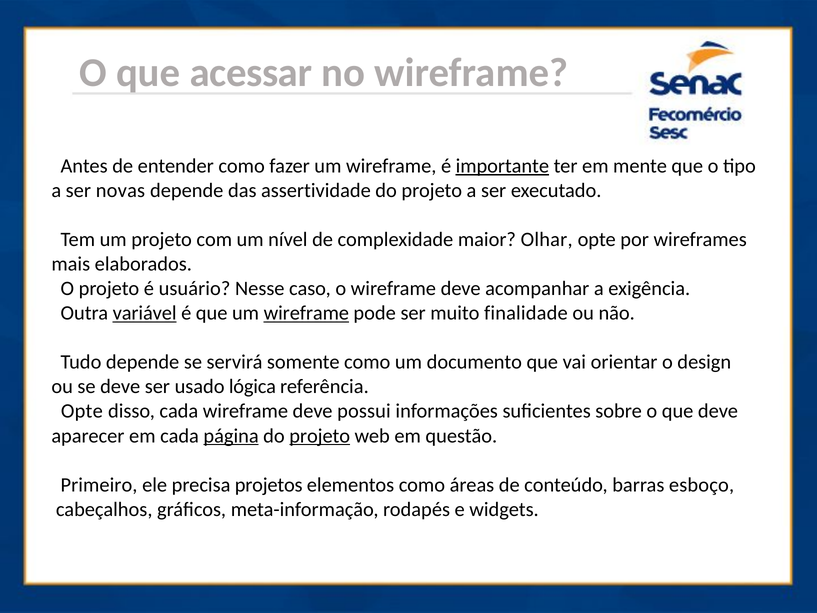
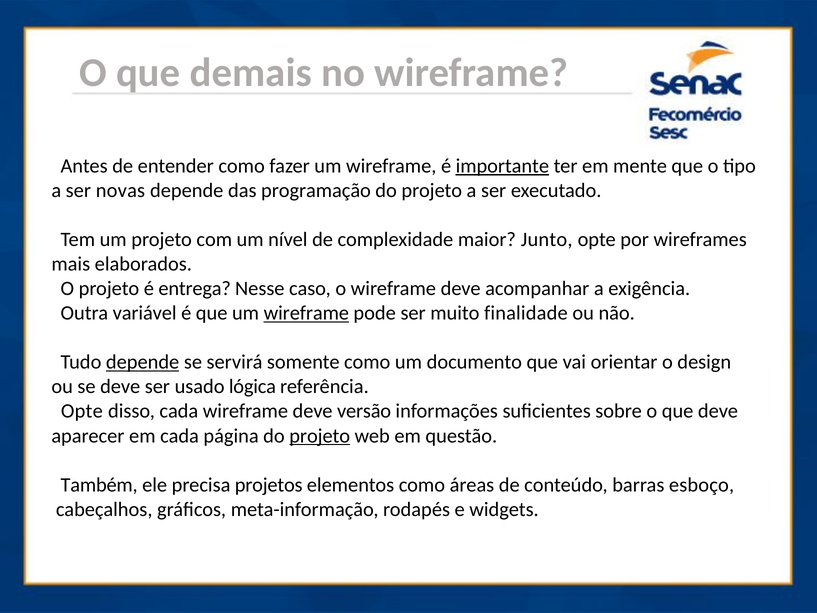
acessar: acessar -> demais (251, 73)
assertividade: assertividade -> programação (316, 190)
Olhar: Olhar -> Junto (547, 240)
usuário: usuário -> entrega (195, 289)
variável underline: present -> none (145, 313)
depende underline: none -> present (143, 362)
possui: possui -> versão (364, 411)
página underline: present -> none (231, 436)
Primeiro: Primeiro -> Também (99, 485)
